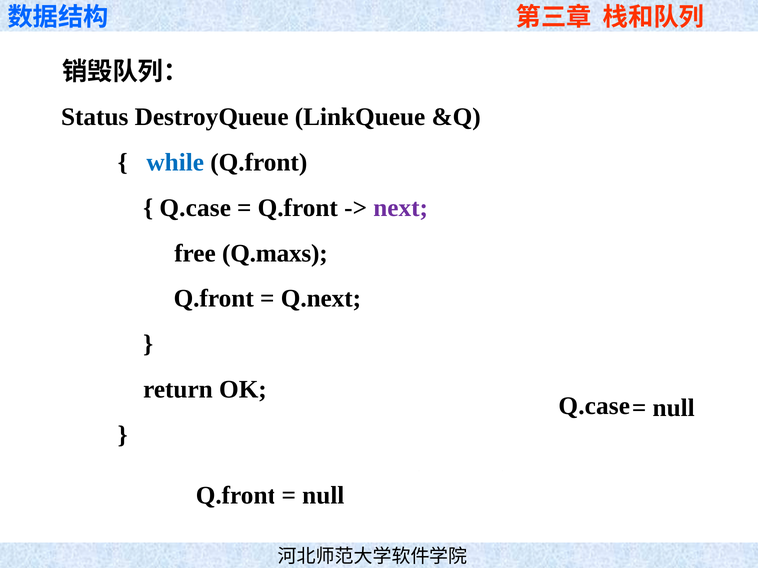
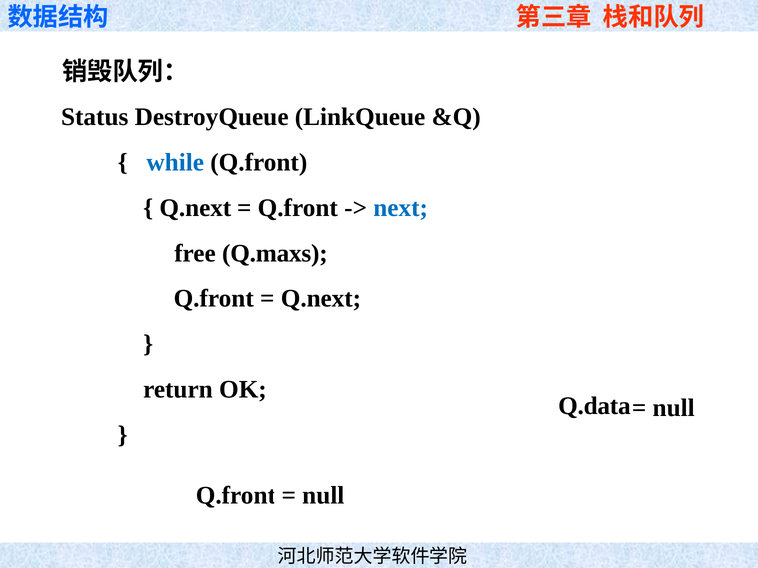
Q.case: Q.case -> Q.next (195, 208)
next colour: purple -> blue (401, 208)
Q.case: Q.case -> Q.data (594, 406)
